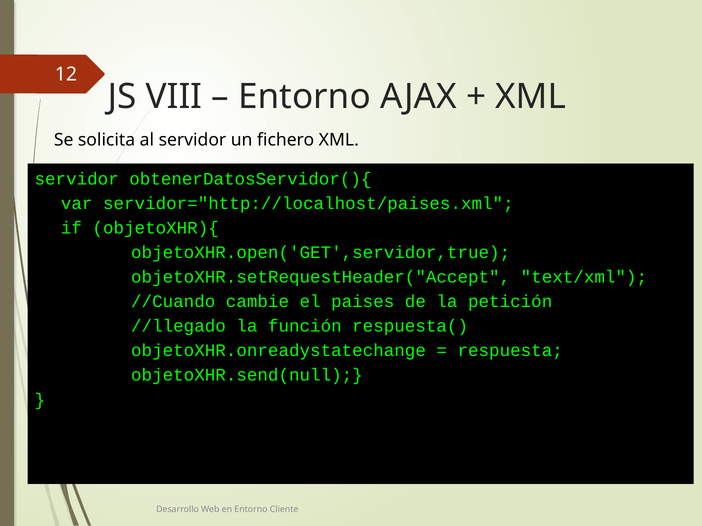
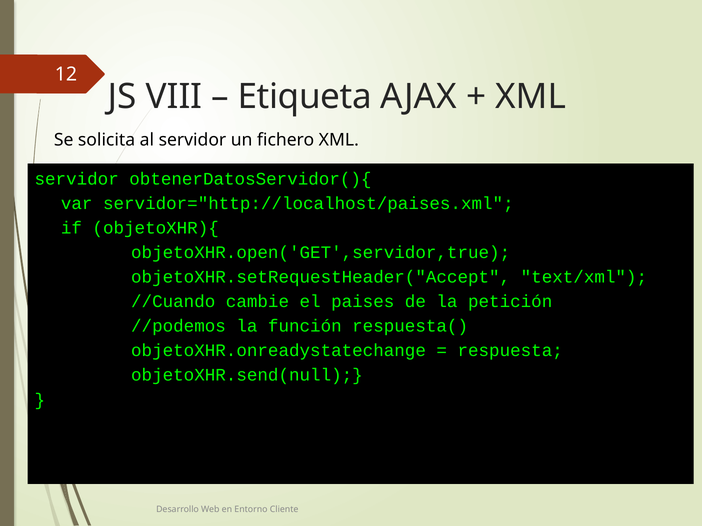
Entorno: Entorno -> Etiqueta (305, 97)
//llegado: //llegado -> //podemos (178, 326)
